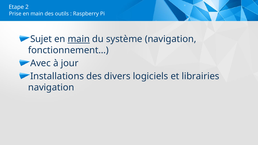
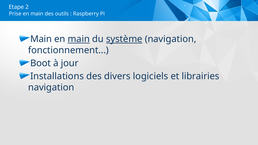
Sujet: Sujet -> Main (41, 39)
système underline: none -> present (124, 39)
Avec: Avec -> Boot (41, 63)
